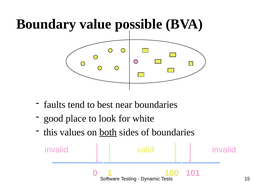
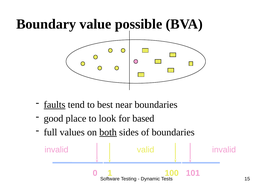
faults underline: none -> present (55, 105)
white: white -> based (143, 118)
this: this -> full (50, 132)
